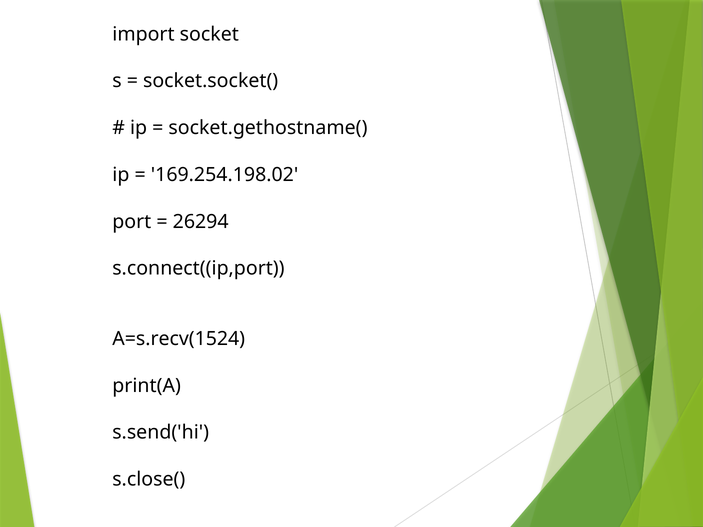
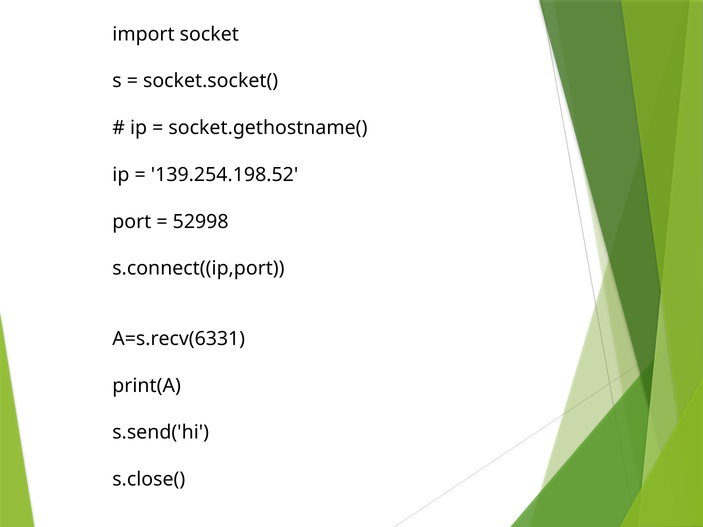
169.254.198.02: 169.254.198.02 -> 139.254.198.52 (225, 175)
26294: 26294 -> 52998 (201, 222)
A=s.recv(1524: A=s.recv(1524 -> A=s.recv(6331 (179, 339)
